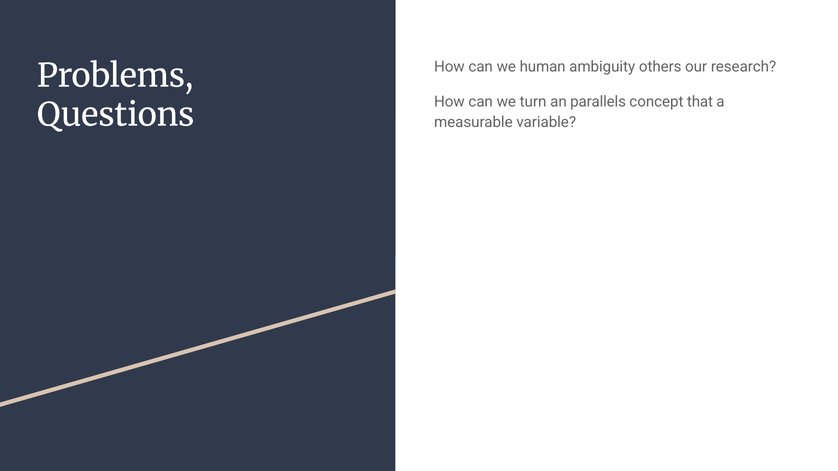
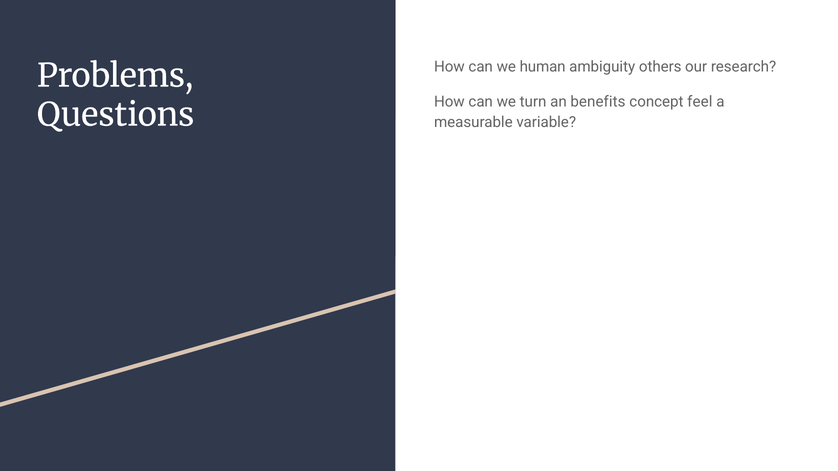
parallels: parallels -> benefits (598, 102)
that: that -> feel (700, 102)
